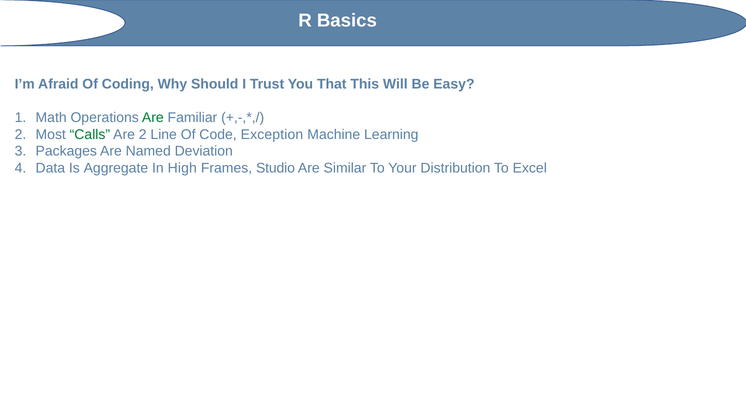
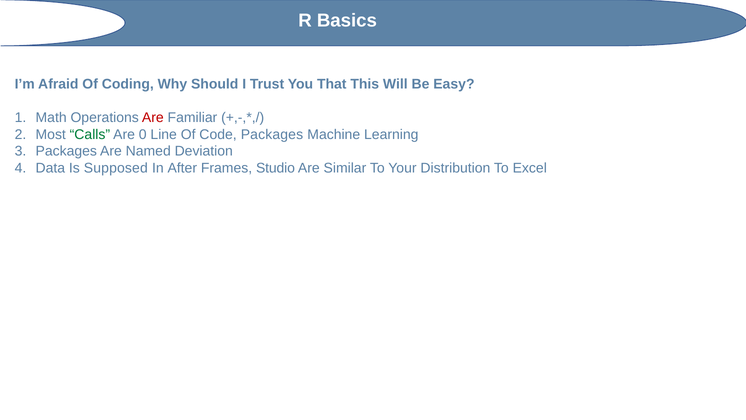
Are colour: green -> red (153, 118)
Are 2: 2 -> 0 (143, 134)
Code Exception: Exception -> Packages (272, 134)
Aggregate: Aggregate -> Supposed (116, 168)
High: High -> After (182, 168)
